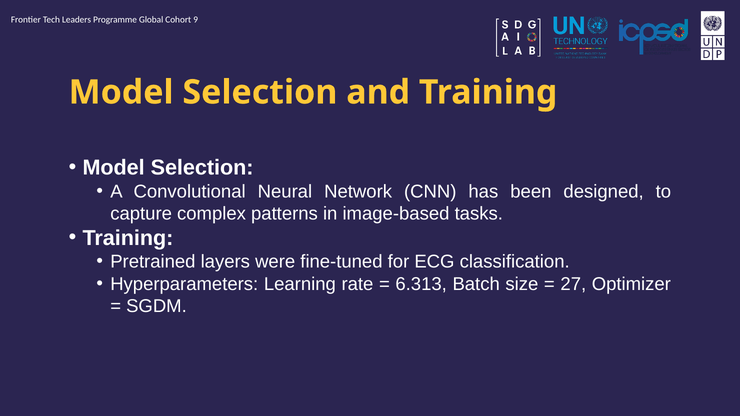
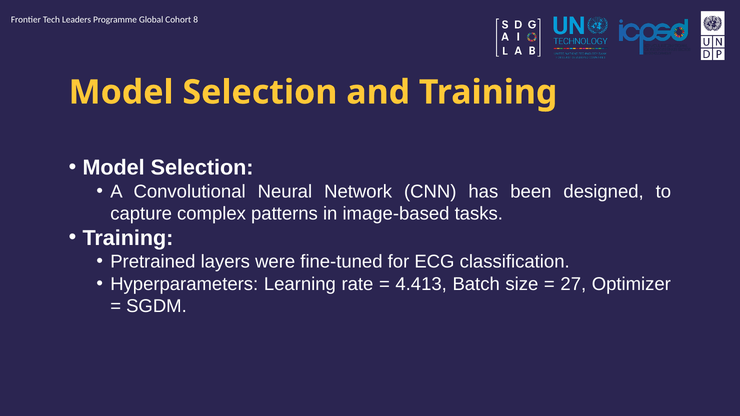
9: 9 -> 8 (196, 20)
6.313: 6.313 -> 4.413 (421, 284)
